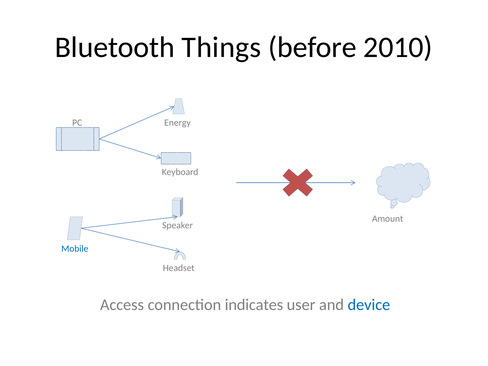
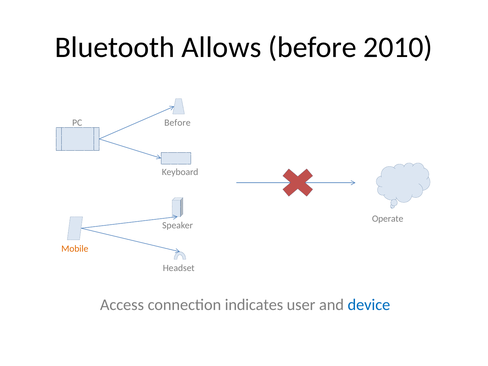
Things: Things -> Allows (222, 47)
Energy: Energy -> Before (177, 123)
Amount: Amount -> Operate (388, 219)
Mobile colour: blue -> orange (75, 249)
